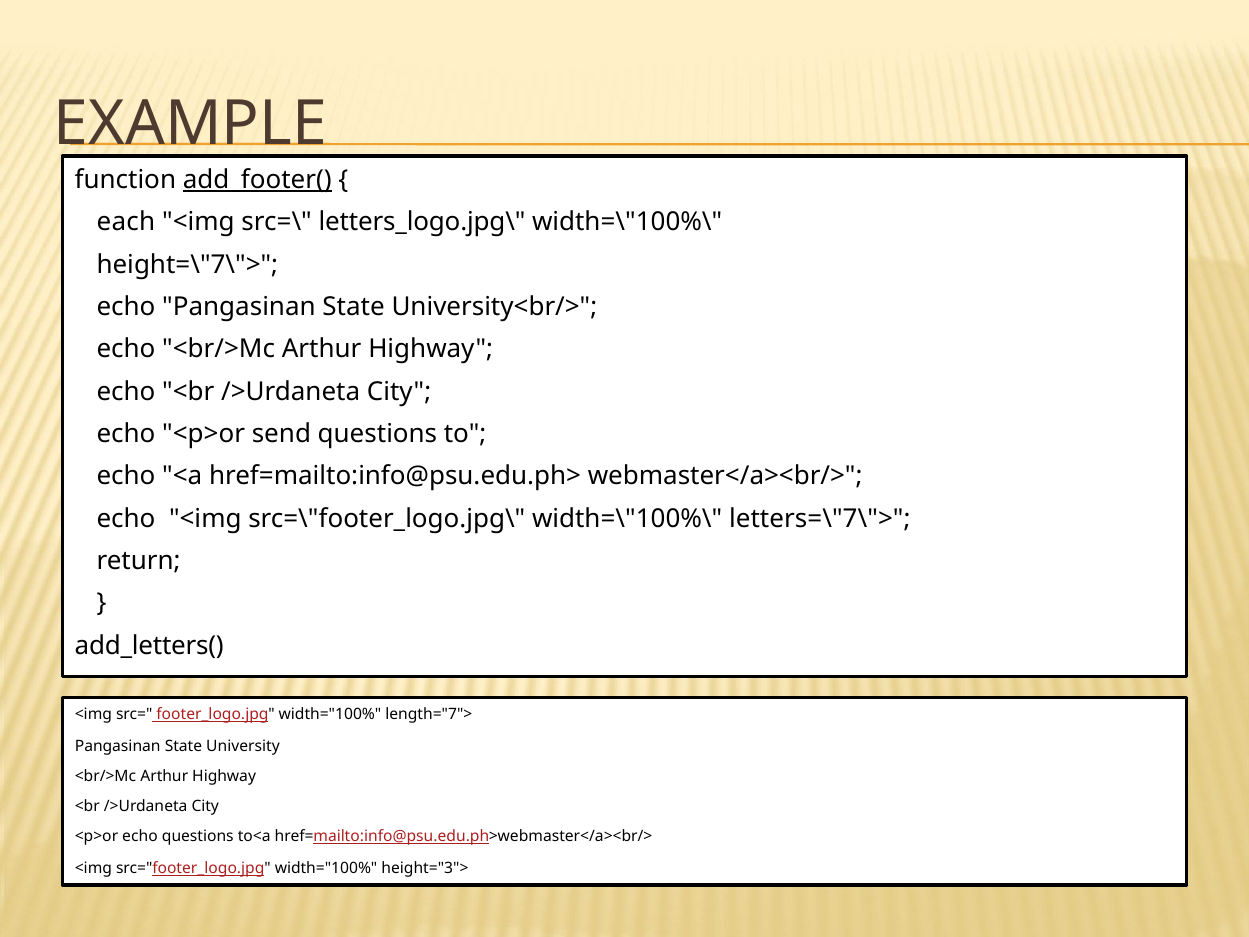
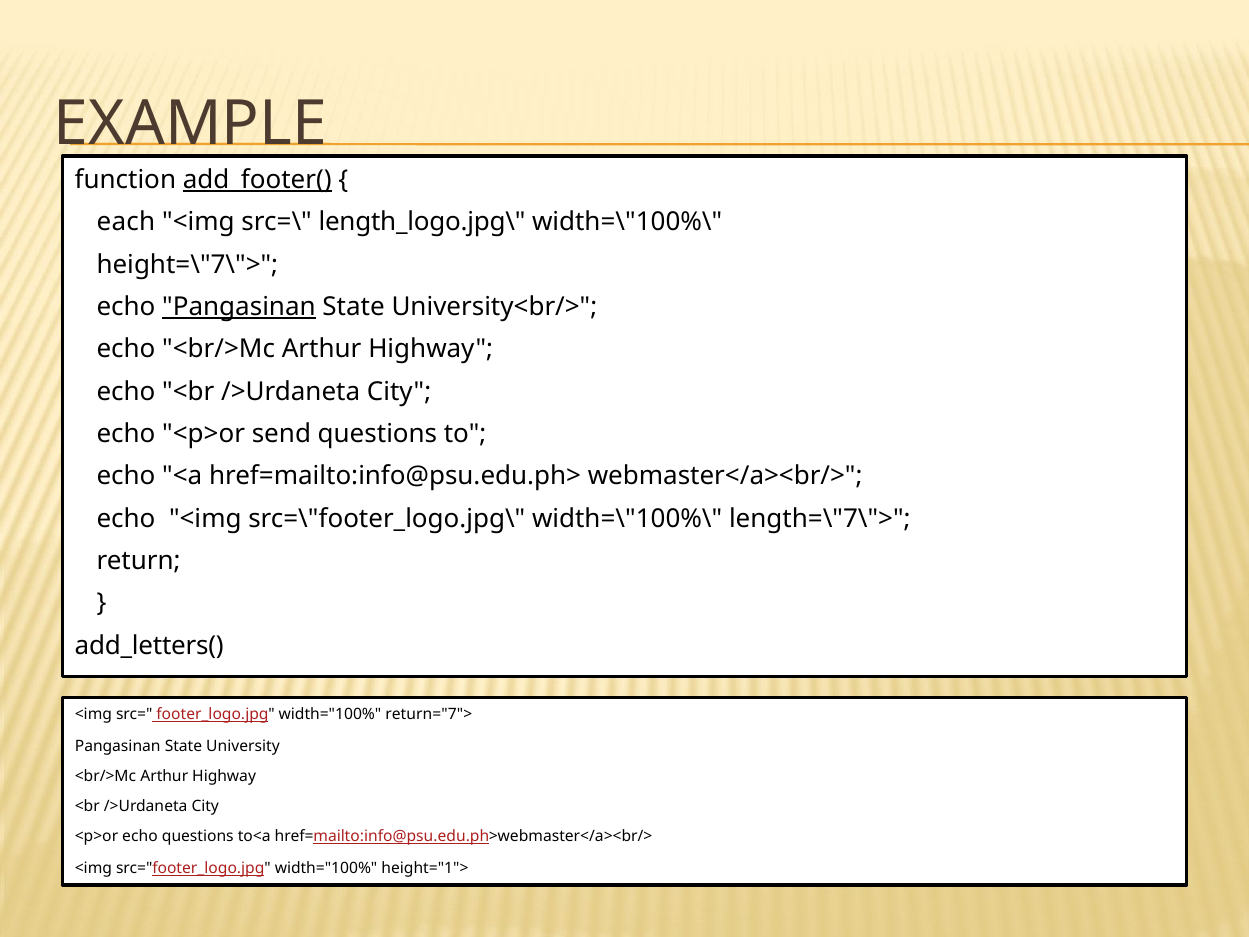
letters_logo.jpg\: letters_logo.jpg\ -> length_logo.jpg\ (422, 222)
Pangasinan underline: none -> present (239, 307)
letters=\"7\">: letters=\"7\"> -> length=\"7\"> (820, 518)
length="7">: length="7"> -> return="7"> (429, 714)
height="3">: height="3"> -> height="1"> (425, 868)
